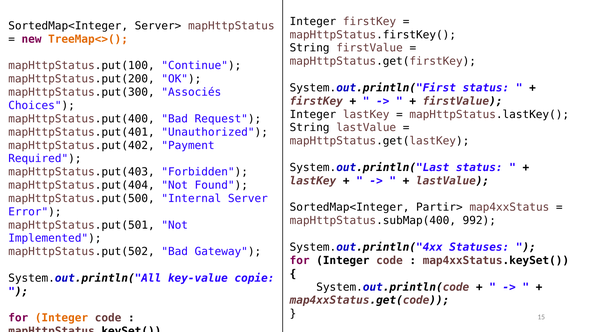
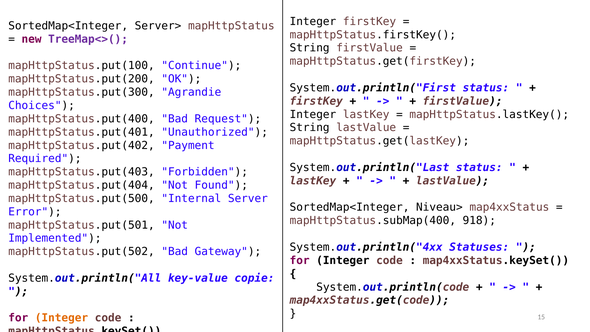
TreeMap<>( colour: orange -> purple (88, 39)
Associés: Associés -> Agrandie (191, 92)
Partir>: Partir> -> Niveau> (439, 207)
992: 992 -> 918 (479, 221)
